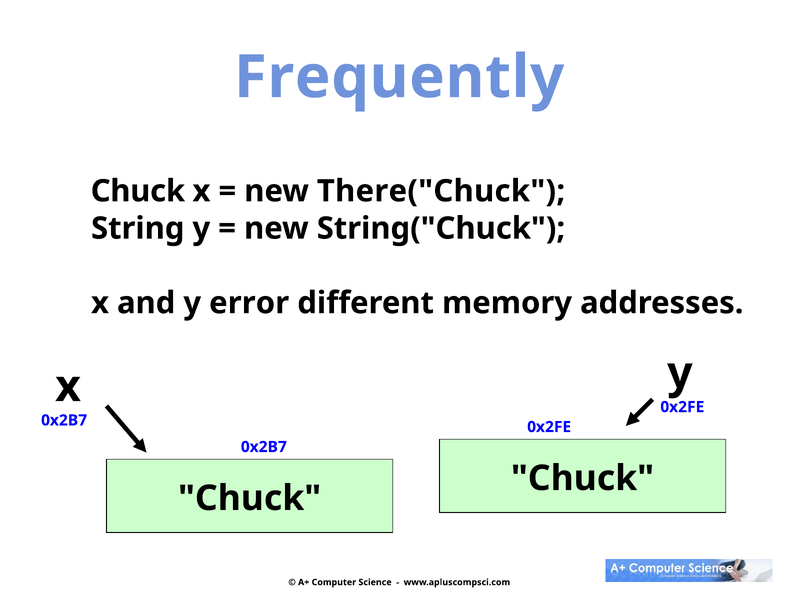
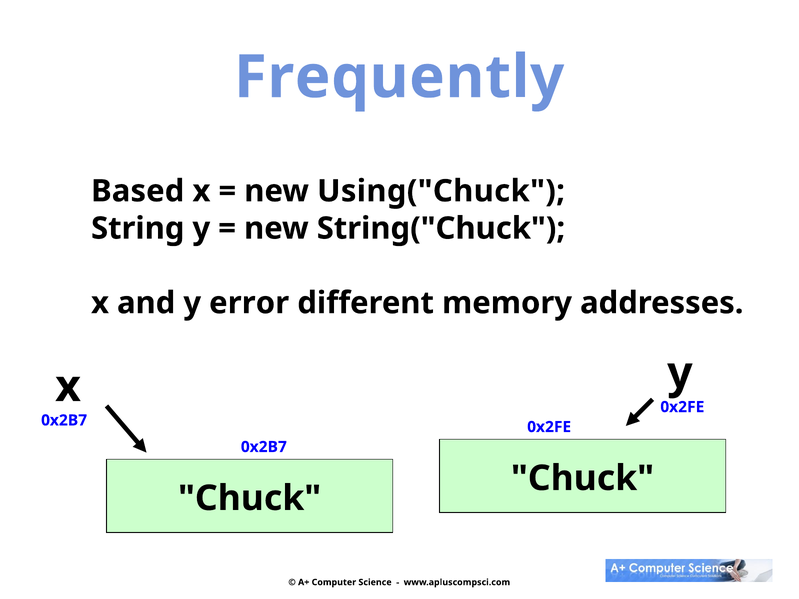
Chuck: Chuck -> Based (138, 191)
There("Chuck: There("Chuck -> Using("Chuck (441, 191)
